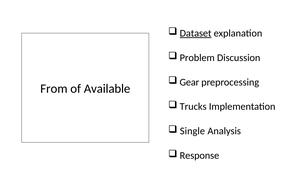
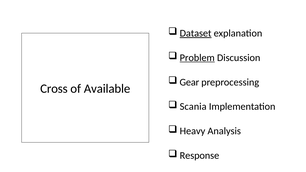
Problem underline: none -> present (197, 58)
From: From -> Cross (54, 89)
Trucks: Trucks -> Scania (193, 107)
Single: Single -> Heavy (192, 131)
